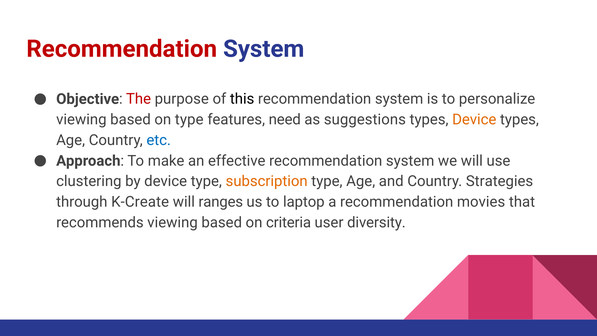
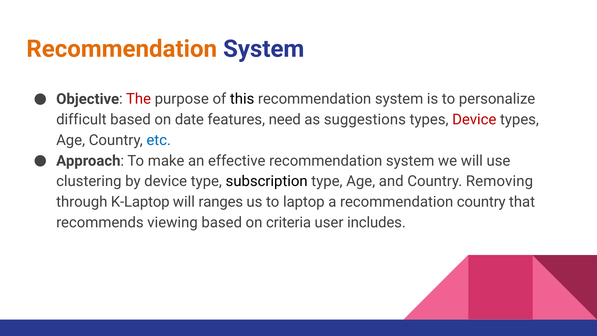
Recommendation colour: red -> orange (122, 49)
viewing: viewing -> difficult (81, 120)
on type: type -> date (189, 120)
Device colour: orange -> red (474, 120)
subscription colour: orange -> black (267, 181)
Strategies: Strategies -> Removing (499, 181)
K-Create: K-Create -> K-Laptop (140, 202)
recommendation movies: movies -> country (481, 202)
diversity: diversity -> includes (376, 222)
